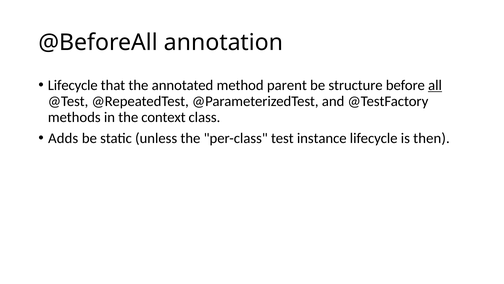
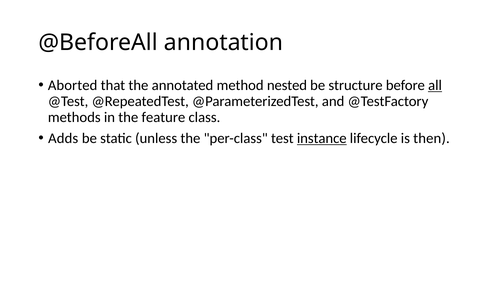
Lifecycle: Lifecycle -> Aborted (73, 85)
parent: parent -> nested (287, 85)
context: context -> feature (163, 117)
instance underline: none -> present (322, 138)
